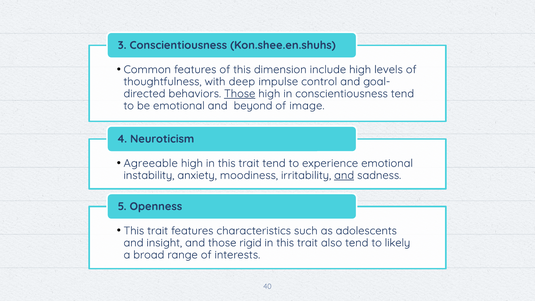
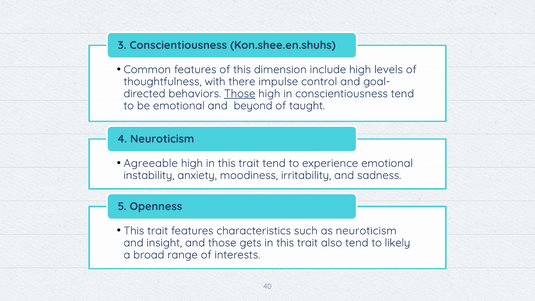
deep: deep -> there (242, 82)
image: image -> taught (307, 106)
and underline: present -> none (344, 175)
as adolescents: adolescents -> neuroticism (366, 231)
rigid: rigid -> gets (250, 243)
